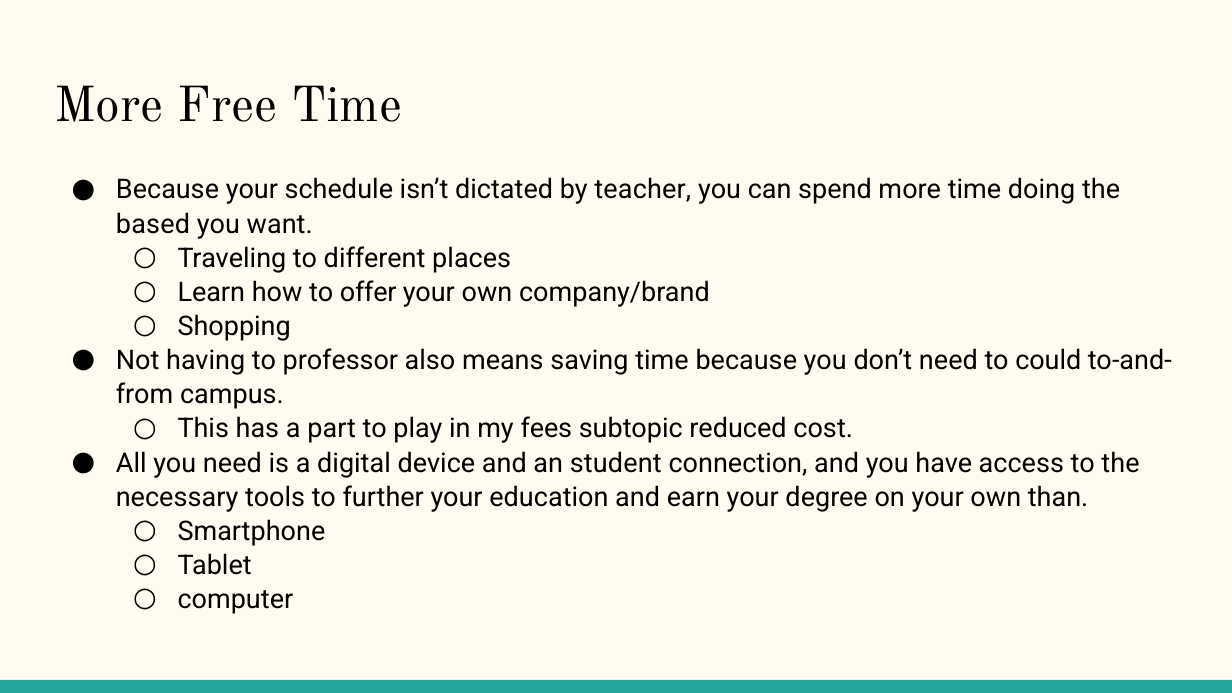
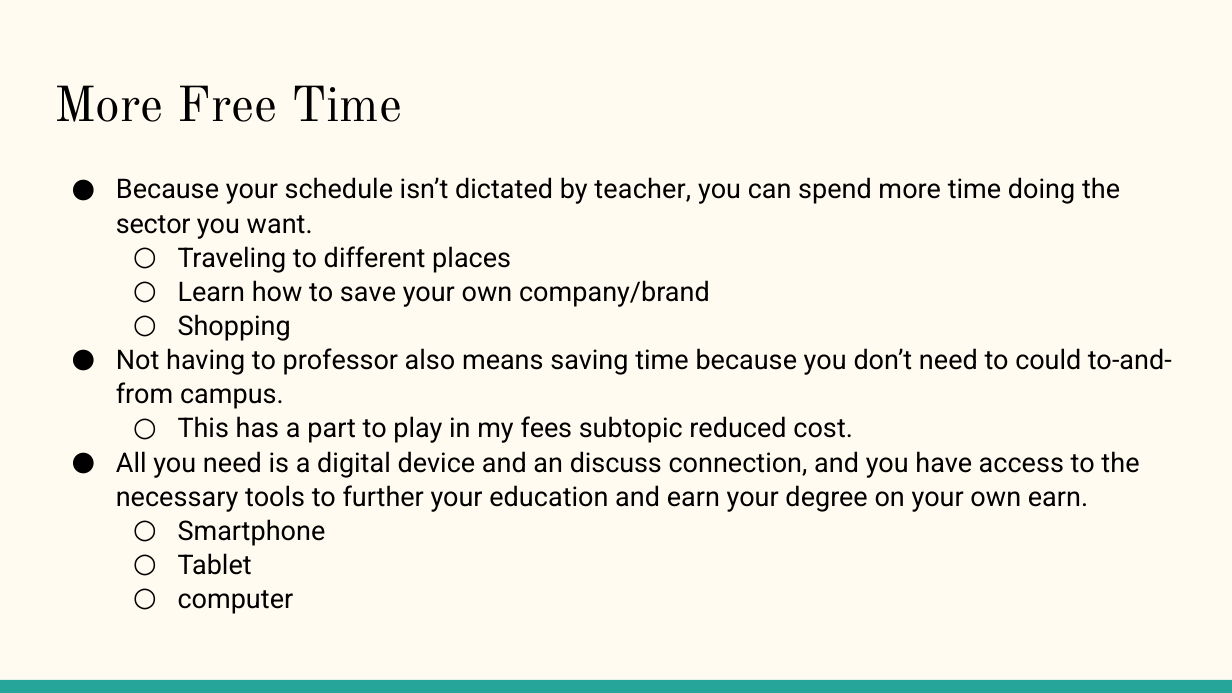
based: based -> sector (153, 224)
offer: offer -> save (368, 292)
student: student -> discuss (616, 463)
own than: than -> earn (1058, 497)
